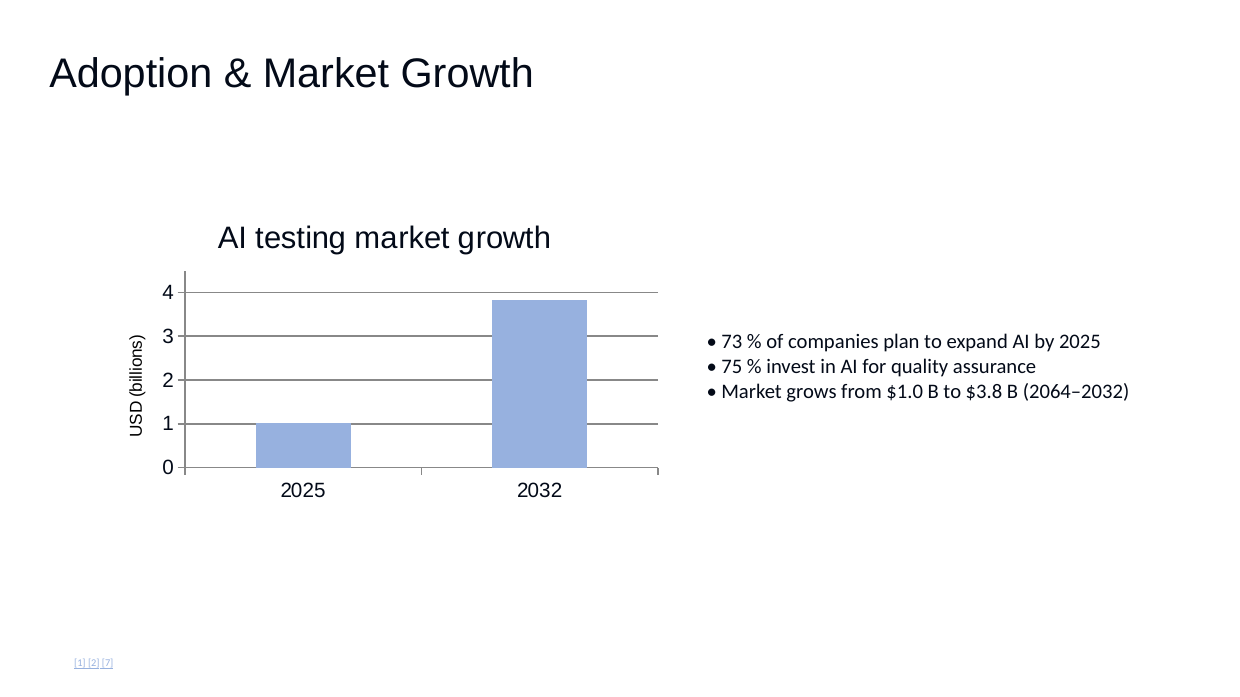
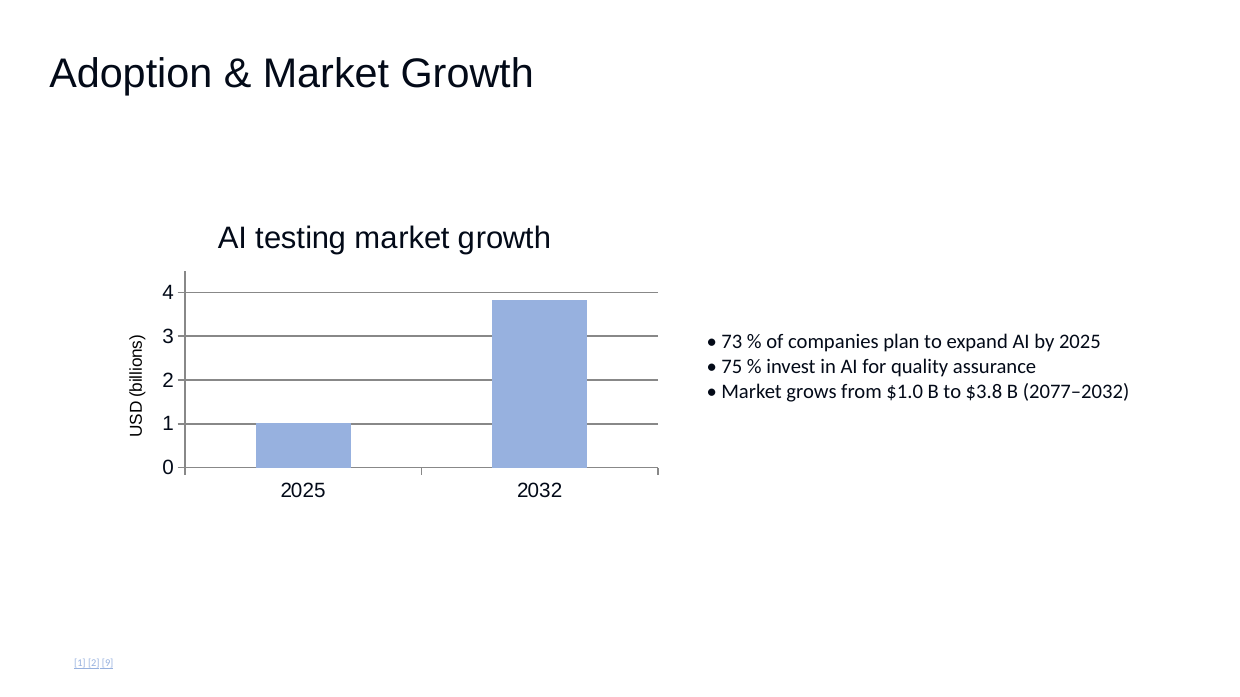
2064–2032: 2064–2032 -> 2077–2032 (1076, 392)
7: 7 -> 9 (108, 664)
